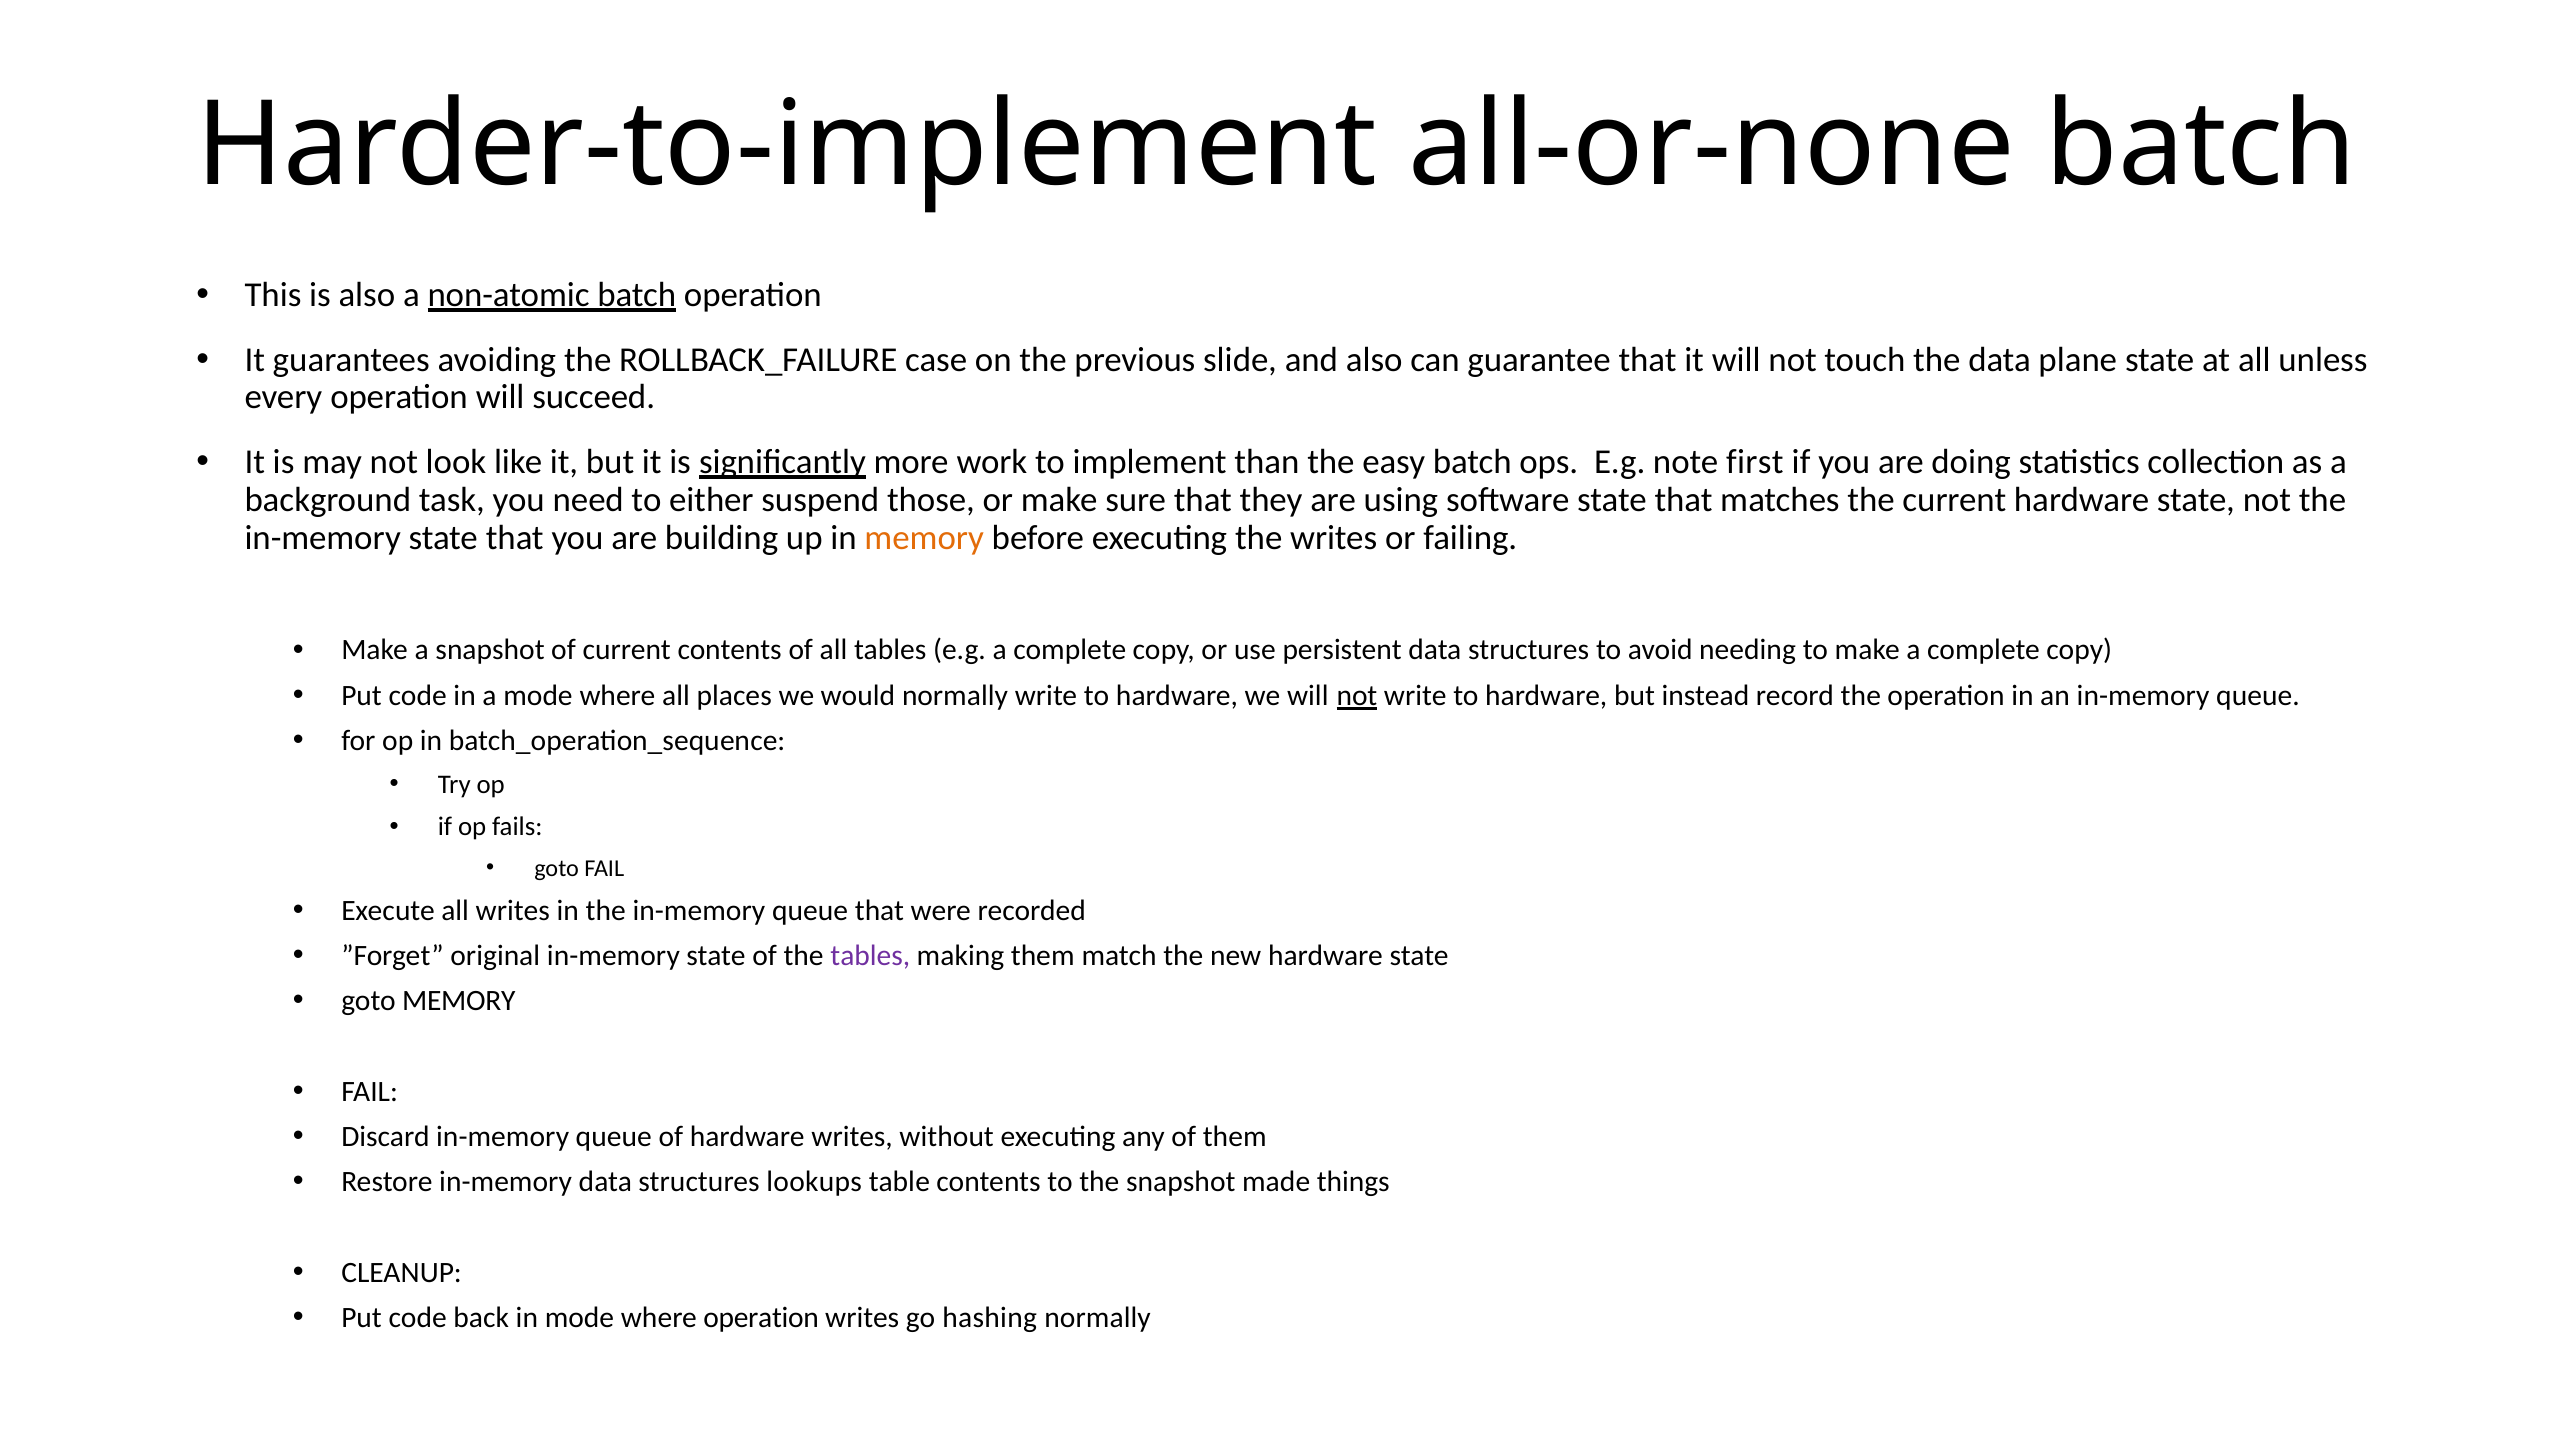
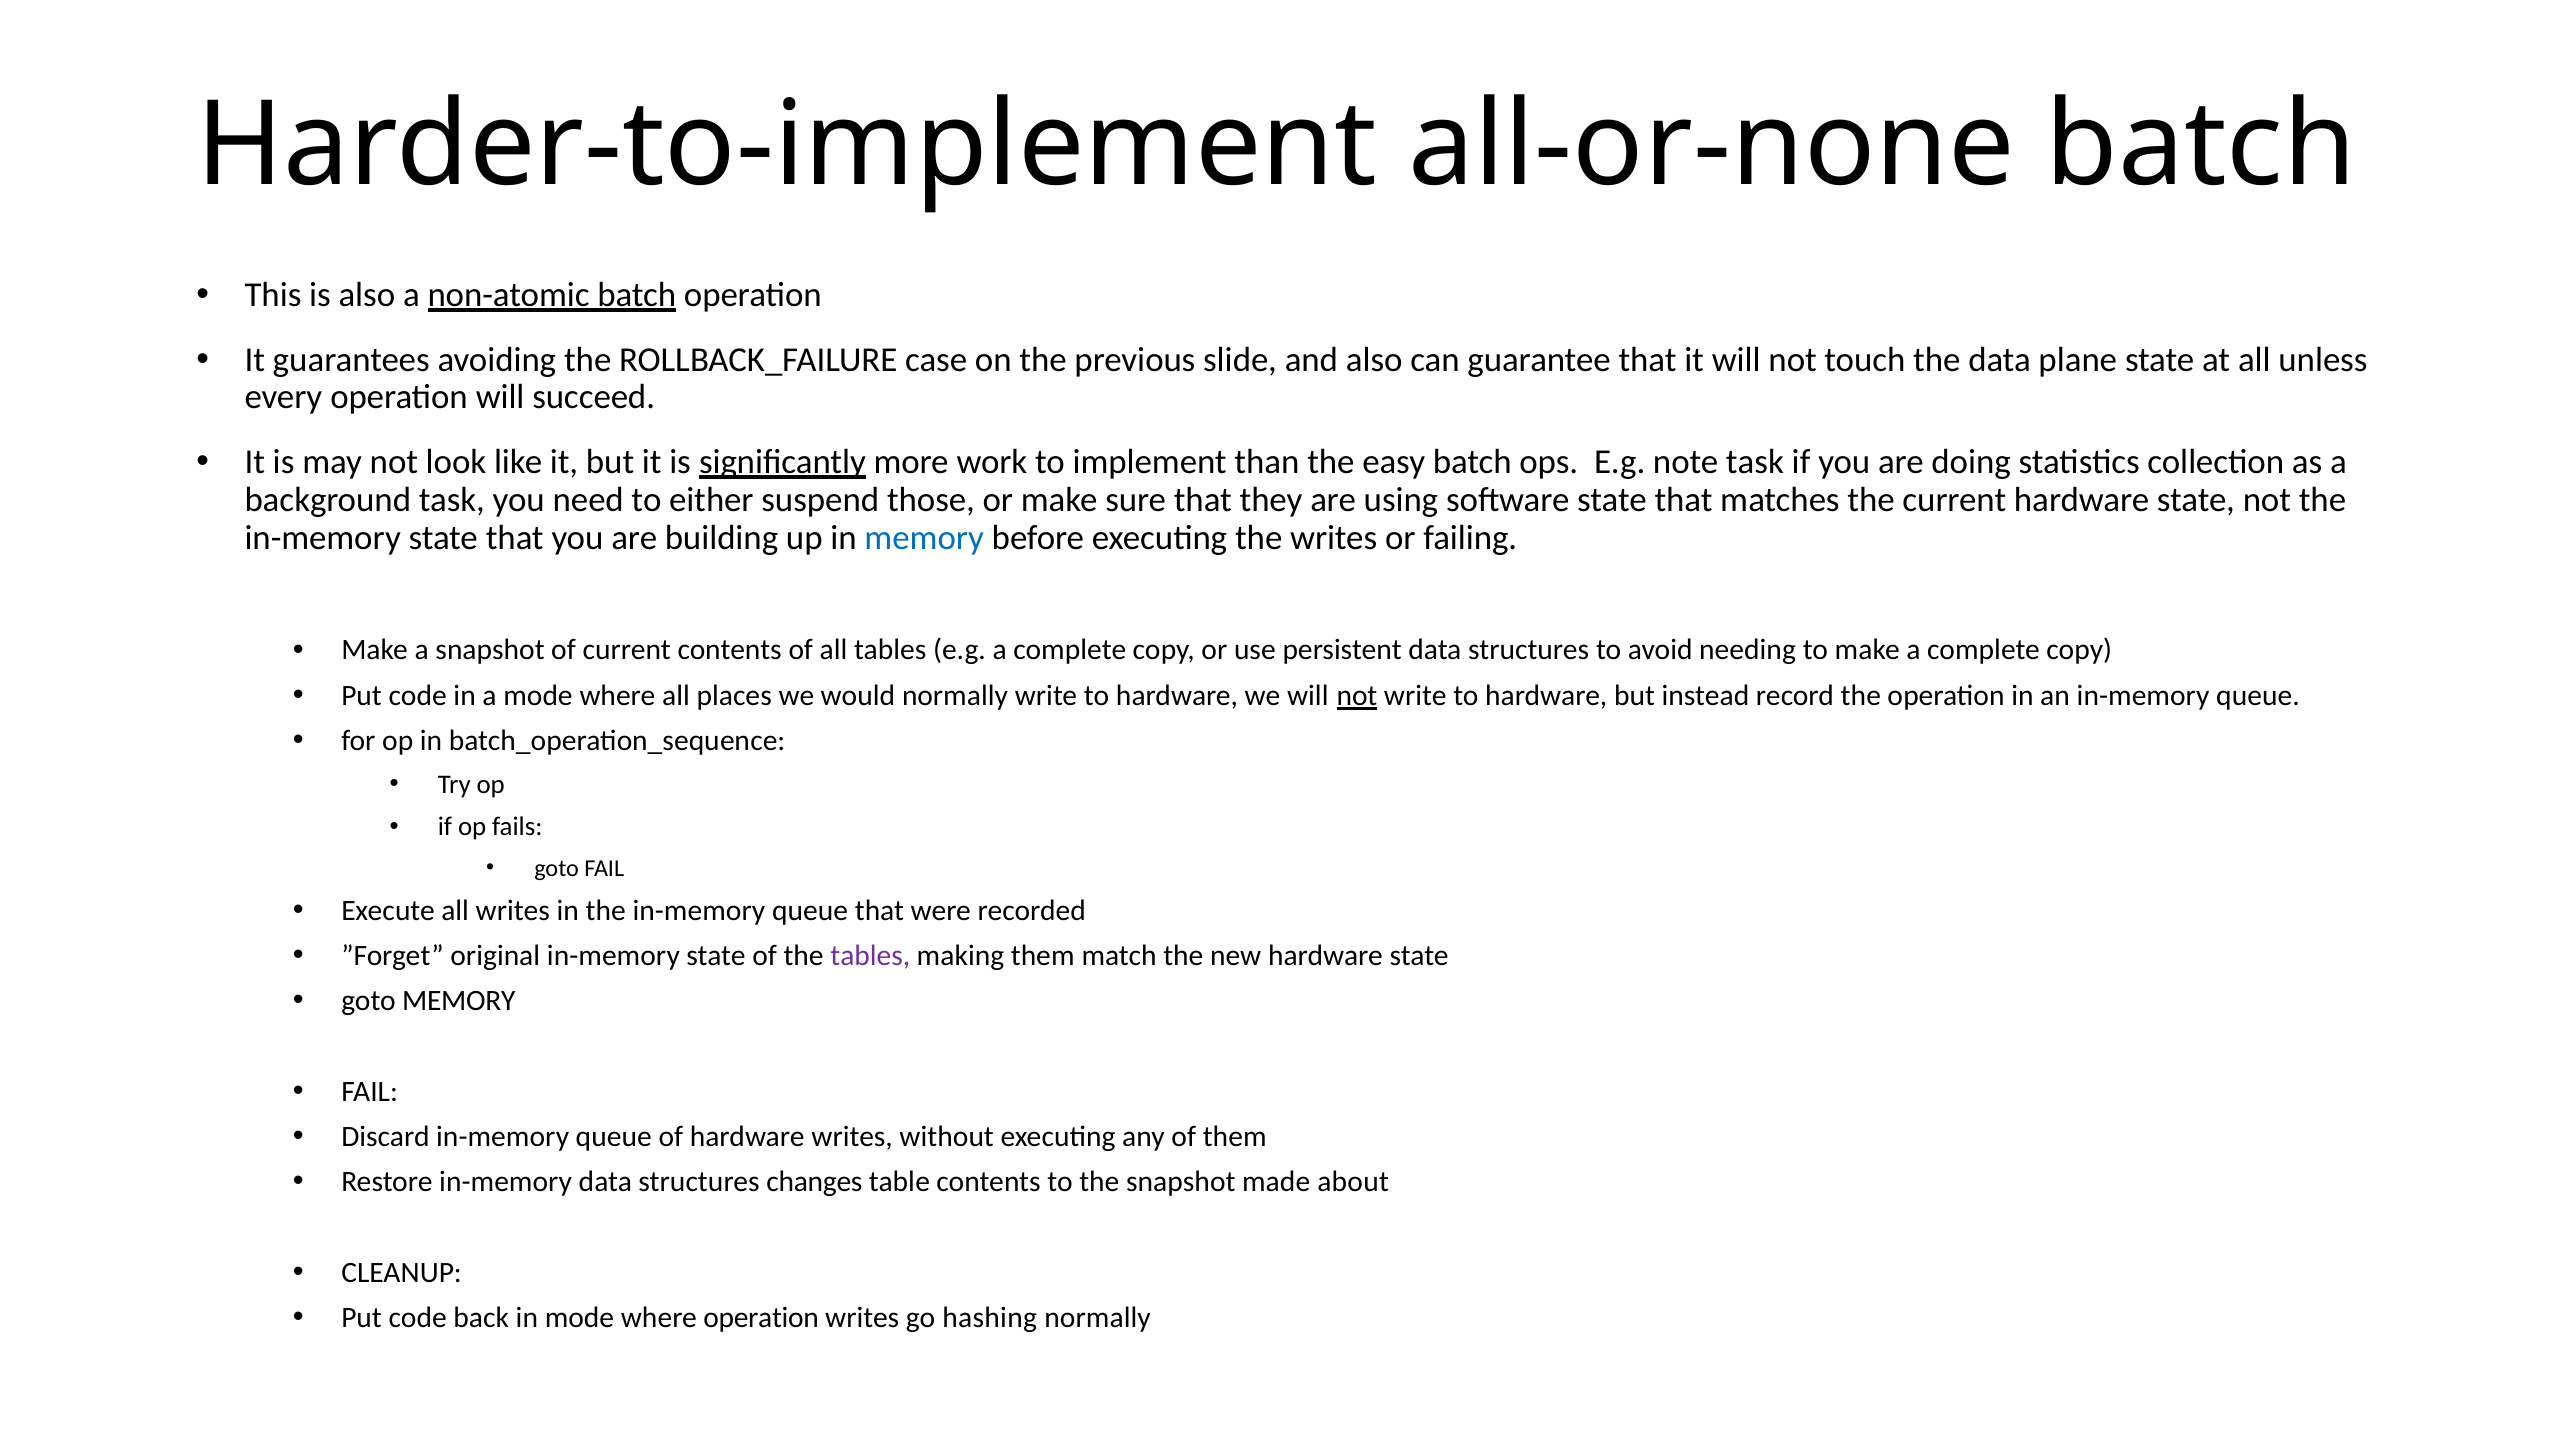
note first: first -> task (1755, 462)
memory colour: orange -> blue (924, 537)
lookups: lookups -> changes (814, 1182)
things: things -> about (1353, 1182)
